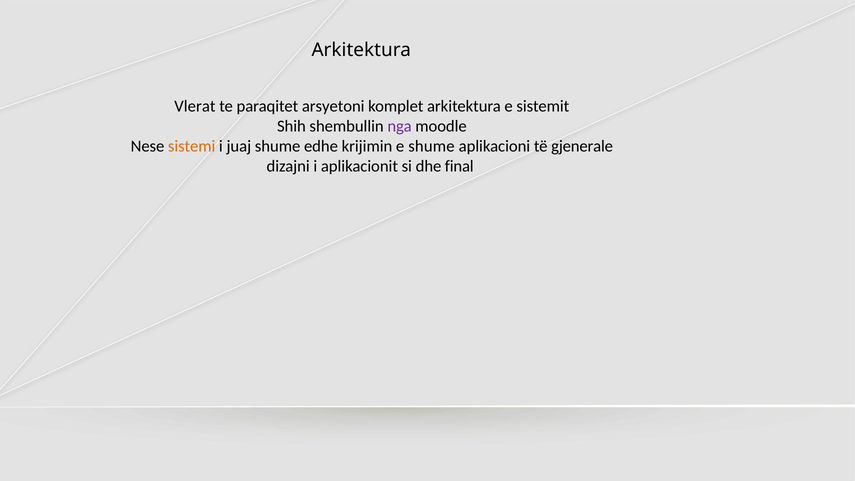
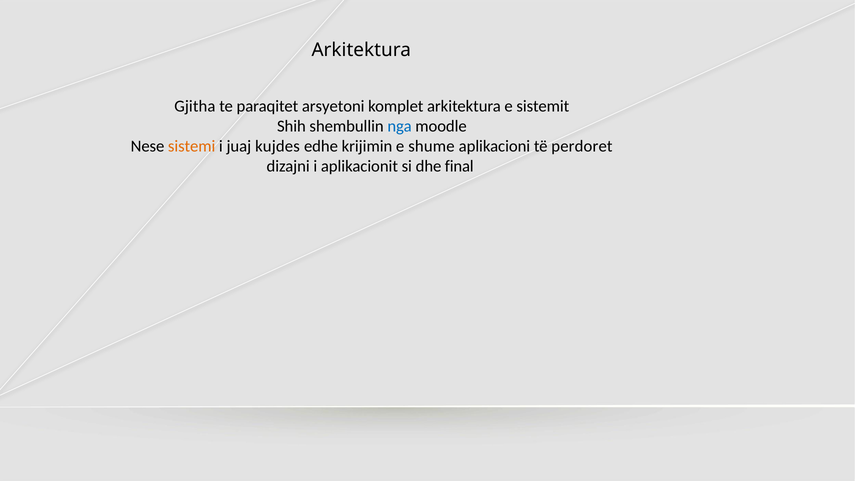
Vlerat: Vlerat -> Gjitha (195, 106)
nga colour: purple -> blue (400, 126)
juaj shume: shume -> kujdes (277, 146)
gjenerale: gjenerale -> perdoret (582, 146)
